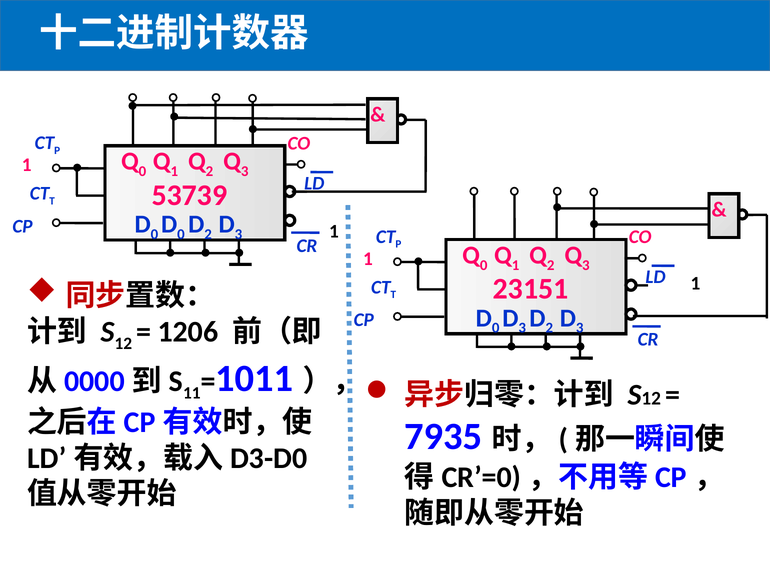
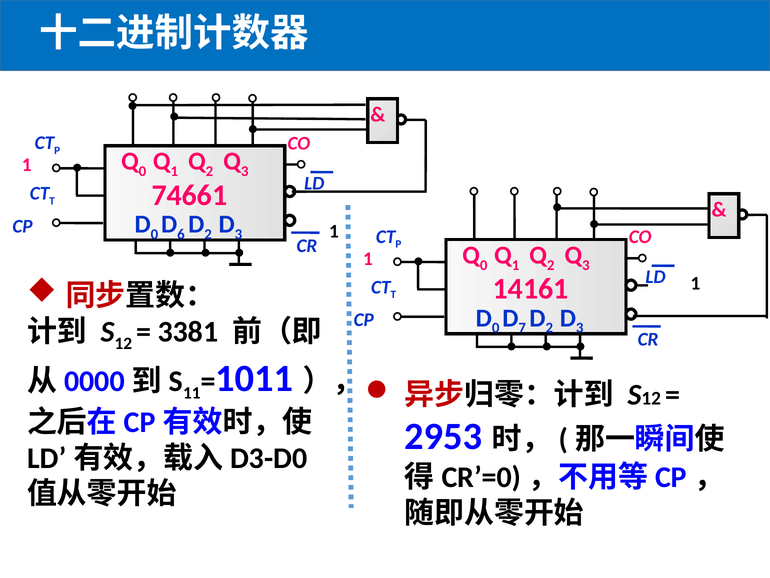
53739: 53739 -> 74661 (189, 195)
0: 0 -> 6 (181, 234)
23151: 23151 -> 14161 (531, 289)
3: 3 -> 7 (522, 328)
1206: 1206 -> 3381 (188, 331)
7935: 7935 -> 2953 (443, 436)
